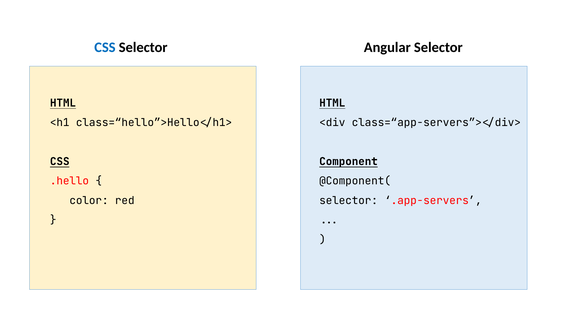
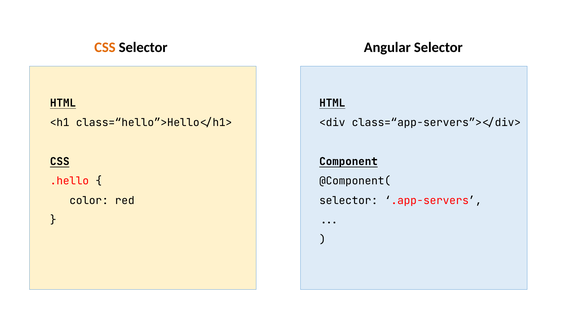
CSS colour: blue -> orange (105, 47)
